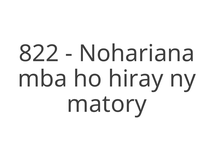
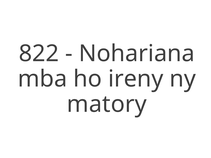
hiray: hiray -> ireny (136, 79)
